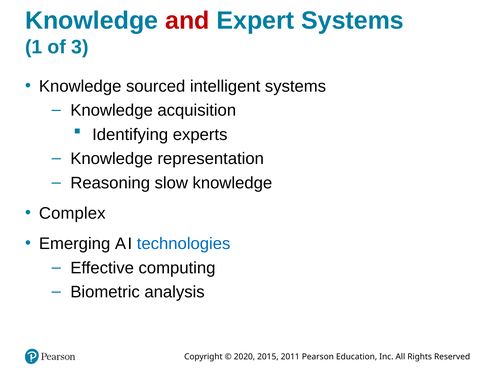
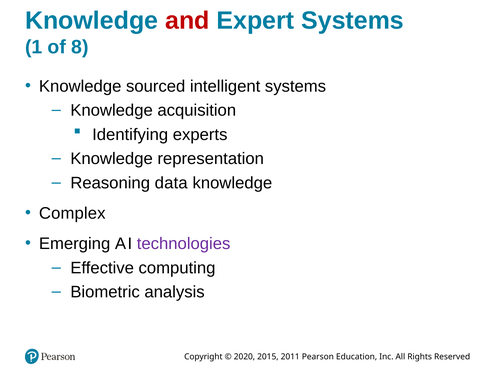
3: 3 -> 8 (80, 47)
slow: slow -> data (171, 183)
technologies colour: blue -> purple (184, 244)
